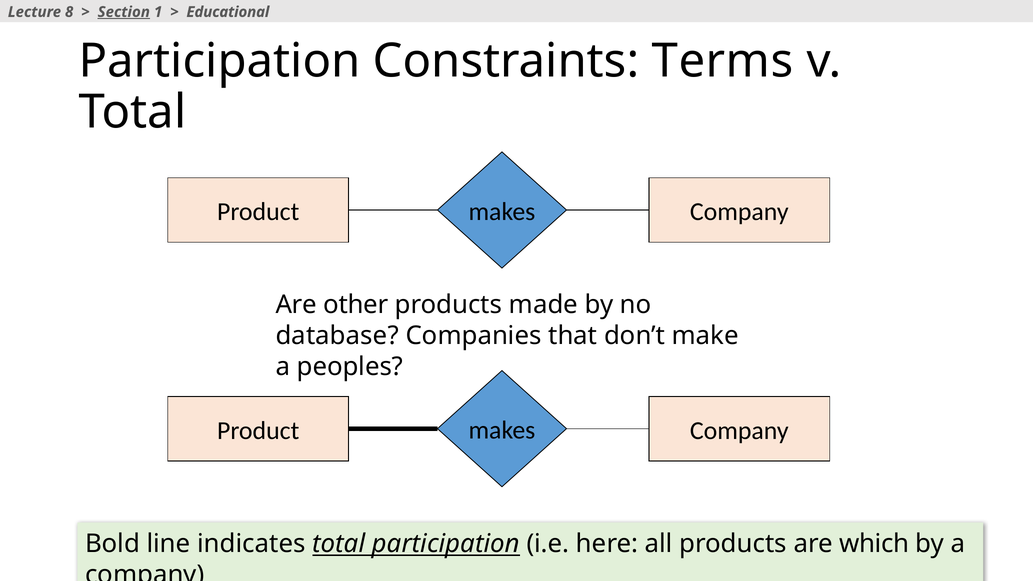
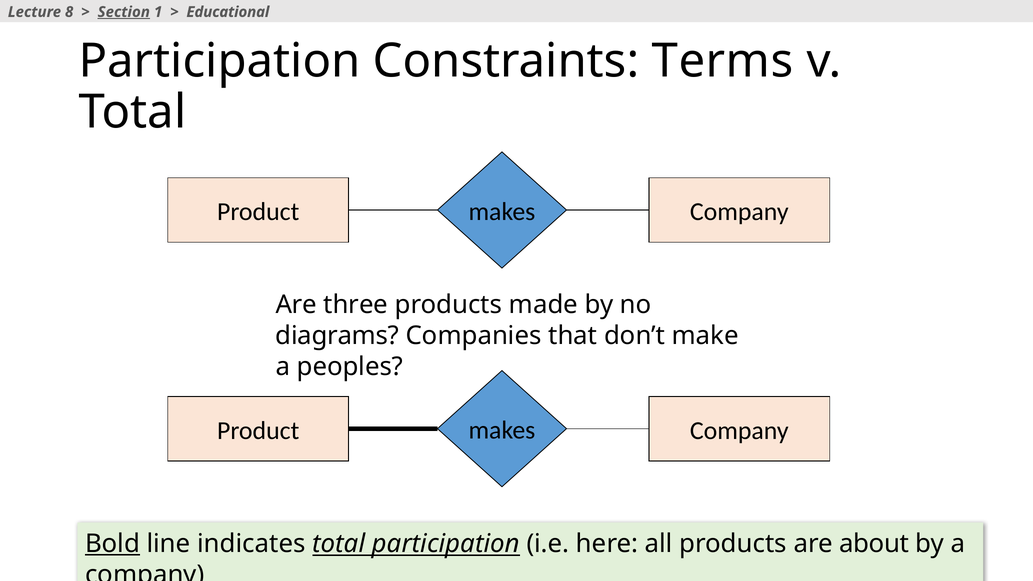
other: other -> three (356, 305)
database: database -> diagrams (337, 336)
Bold underline: none -> present (113, 544)
which: which -> about (874, 544)
